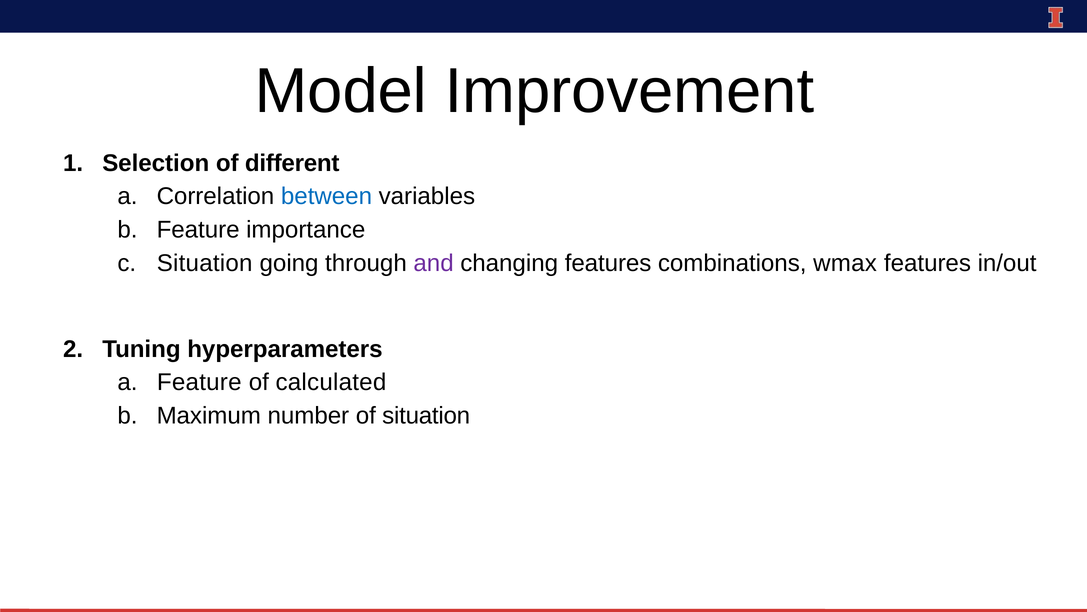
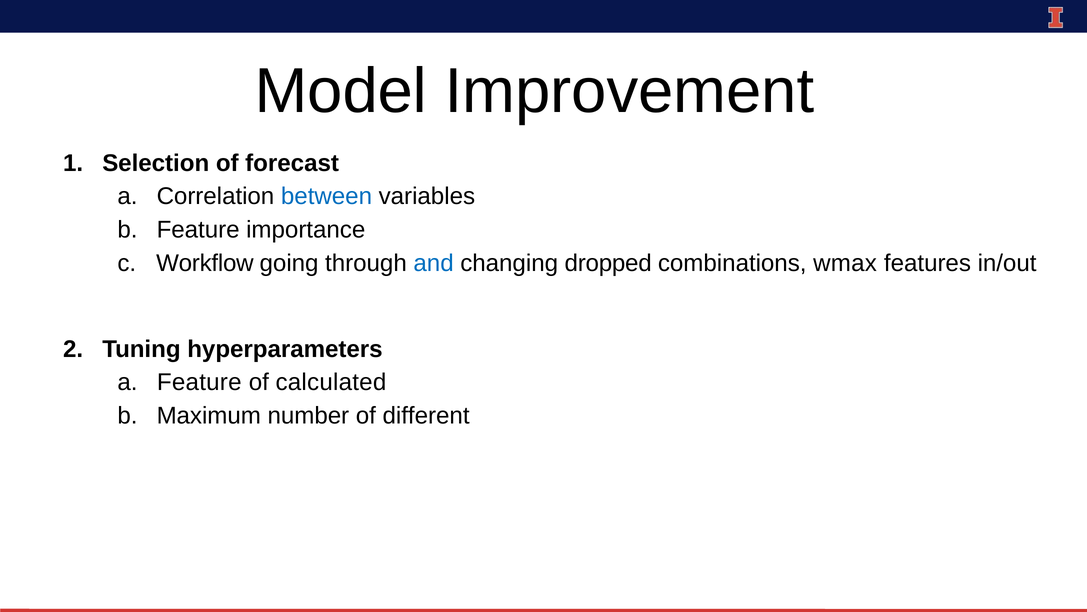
different: different -> forecast (292, 163)
Situation: Situation -> Workflow (205, 263)
and colour: purple -> blue (434, 263)
changing features: features -> dropped (608, 263)
of situation: situation -> different (426, 415)
